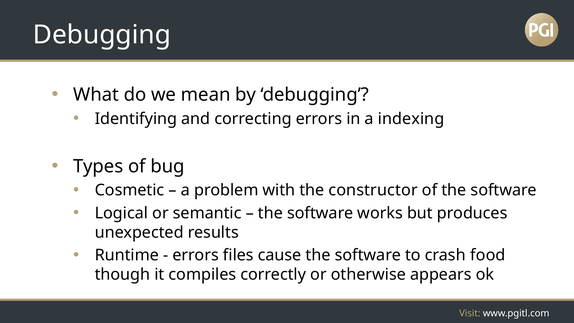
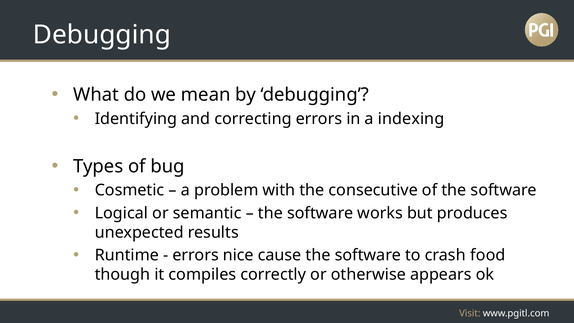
constructor: constructor -> consecutive (373, 190)
files: files -> nice (238, 255)
